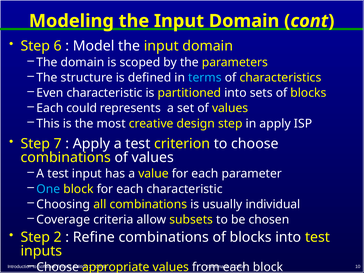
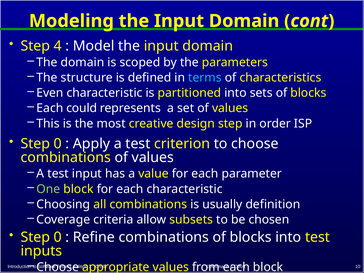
Step 6: 6 -> 4 (58, 46)
in apply: apply -> order (275, 124)
7: 7 -> 0 (58, 144)
One colour: light blue -> light green (48, 189)
individual: individual -> definition (273, 204)
2: 2 -> 0 (58, 237)
